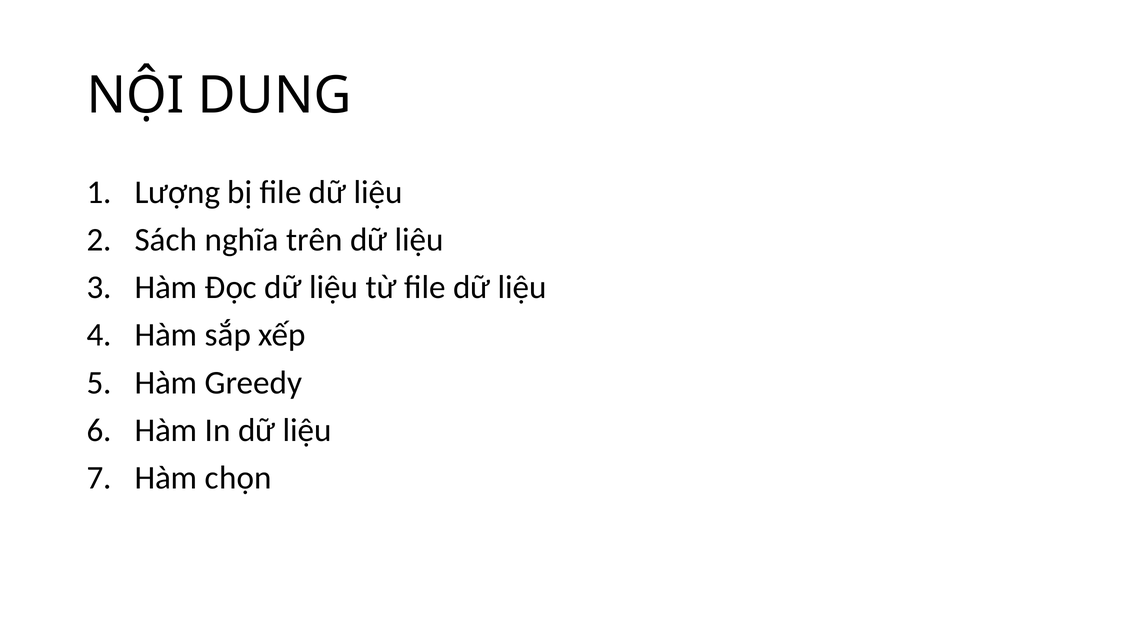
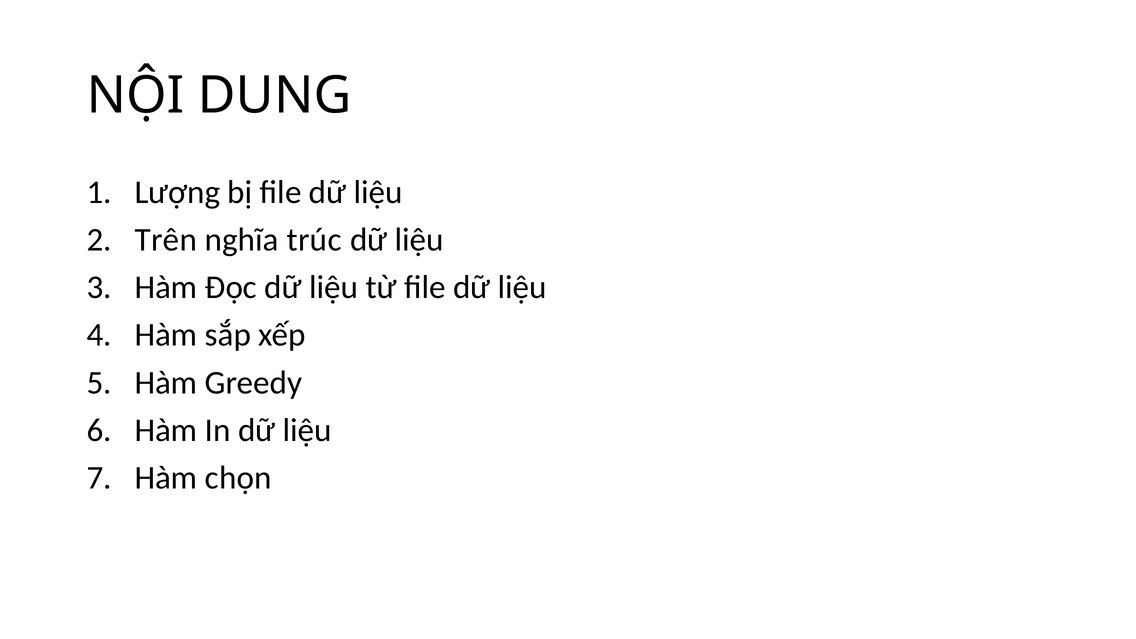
Sách: Sách -> Trên (166, 240)
trên: trên -> trúc (314, 240)
